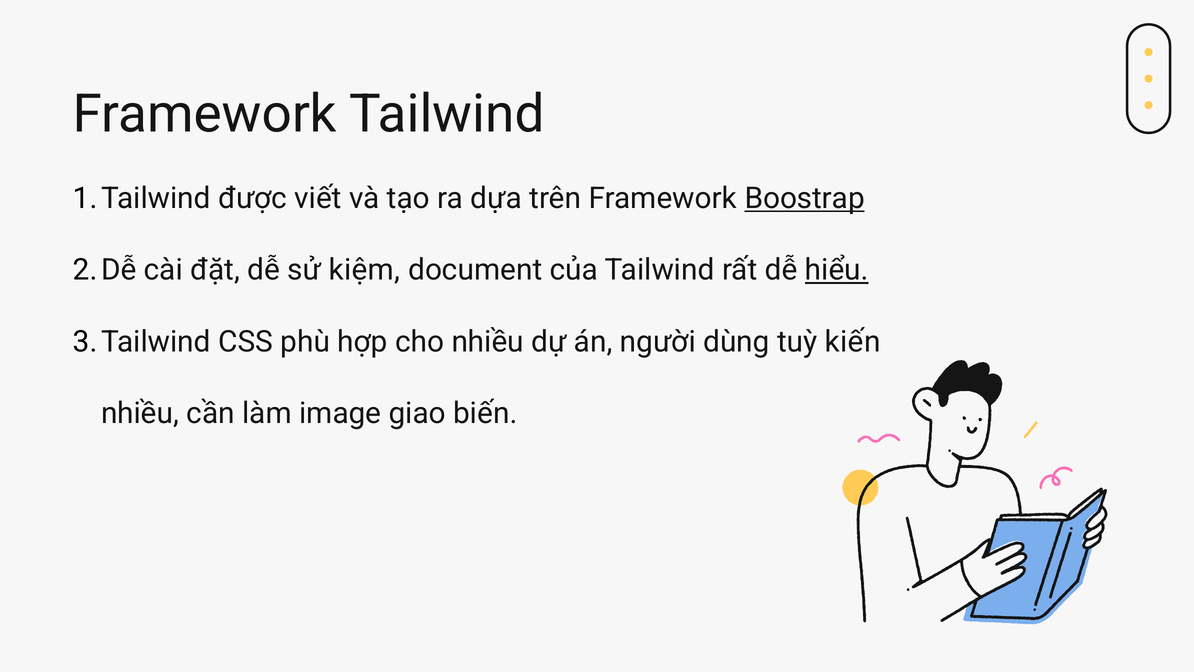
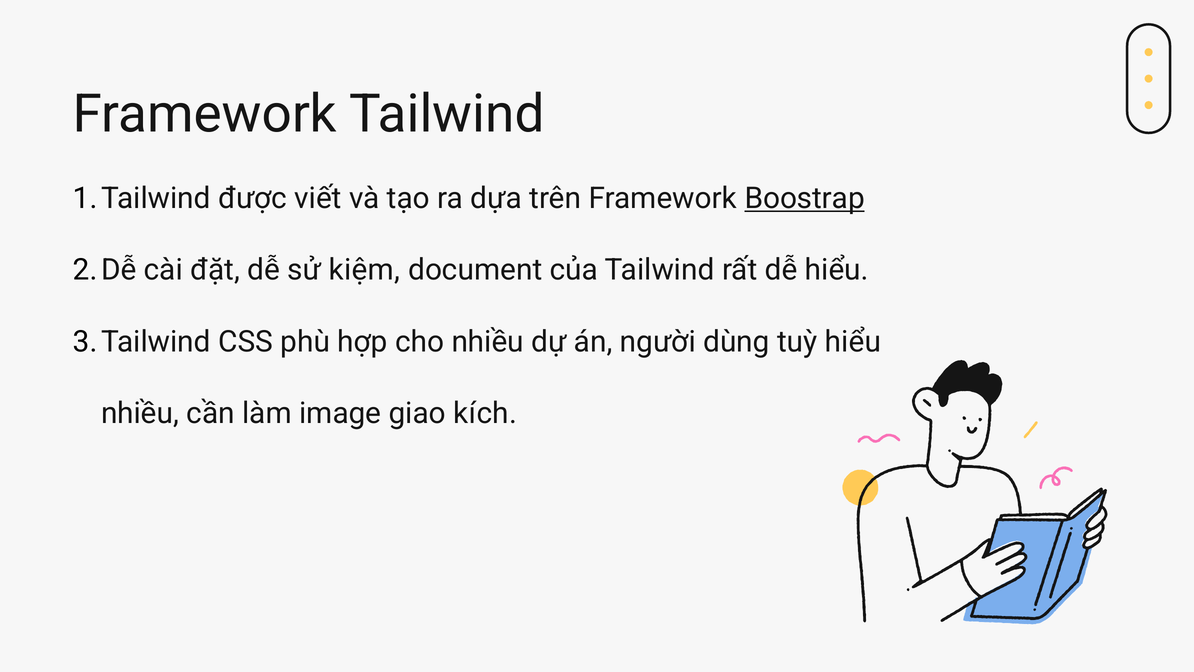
hiểu underline: present -> none (837, 270)
tuỳ kiến: kiến -> hiểu (853, 342)
biến: biến -> kích (485, 413)
